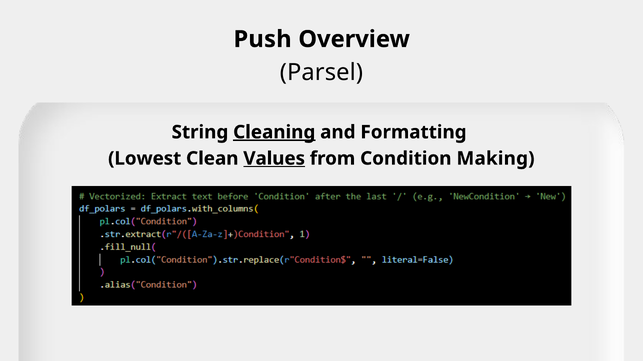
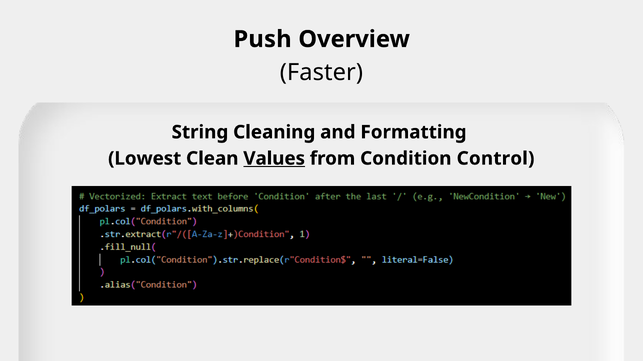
Parsel: Parsel -> Faster (321, 72)
Cleaning underline: present -> none (274, 132)
Making: Making -> Control (496, 159)
